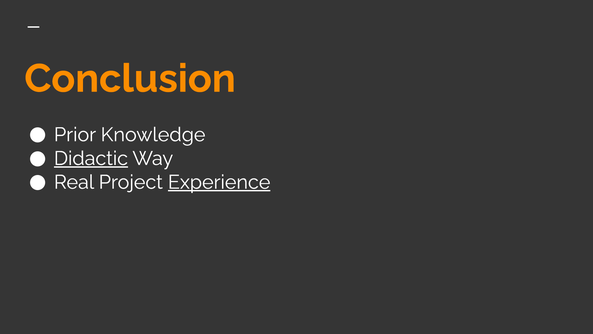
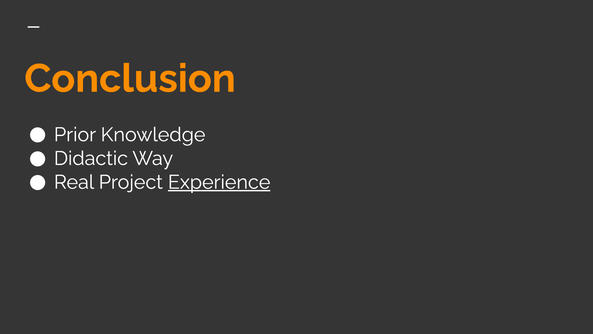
Didactic underline: present -> none (91, 158)
